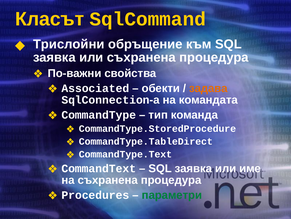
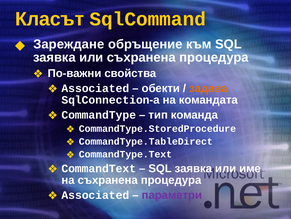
Трислойни: Трислойни -> Зареждане (69, 44)
Procedures: Procedures -> Associated (95, 194)
параметри colour: green -> purple (172, 194)
